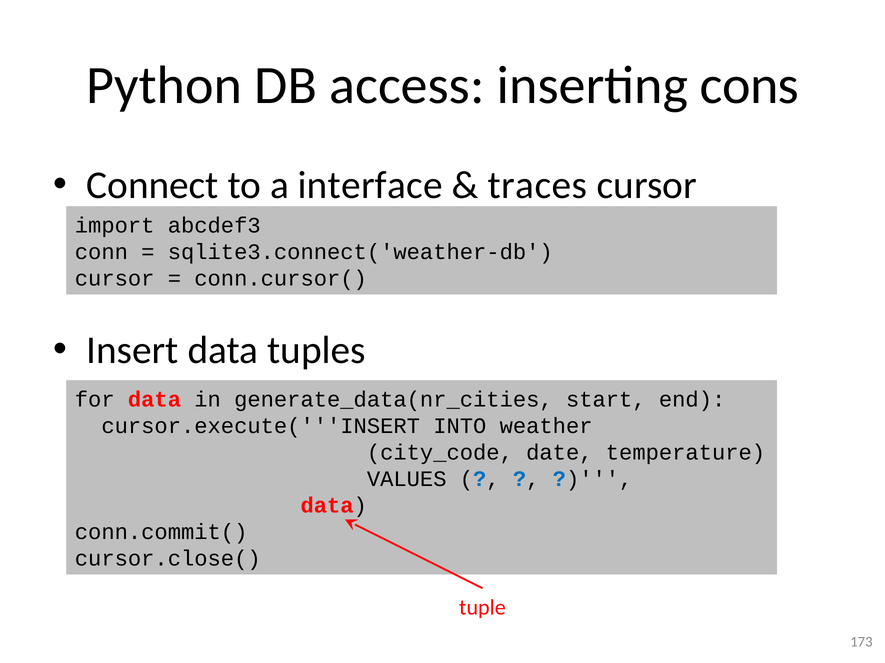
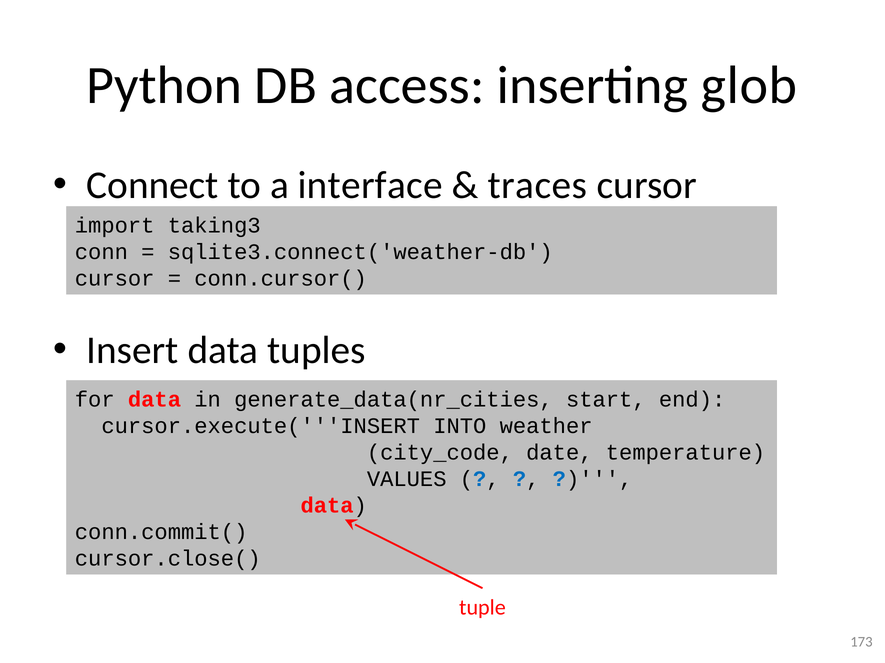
cons: cons -> glob (749, 86)
abcdef3: abcdef3 -> taking3 (214, 226)
